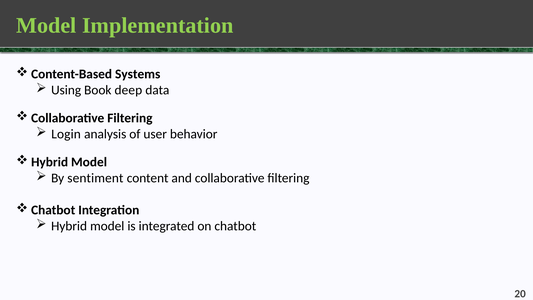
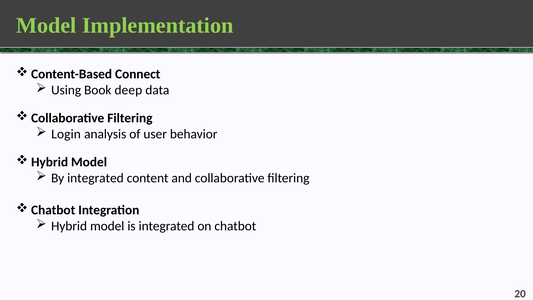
Systems: Systems -> Connect (138, 74)
By sentiment: sentiment -> integrated (95, 178)
